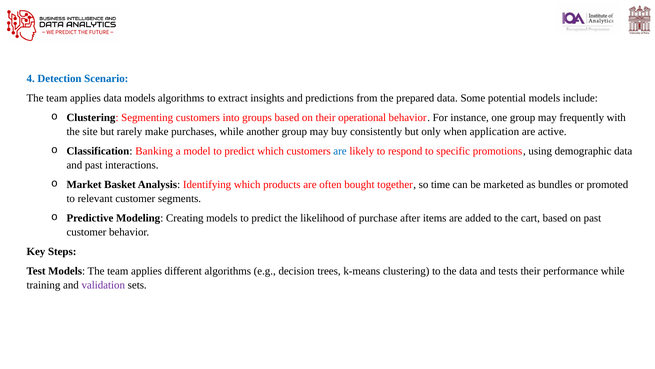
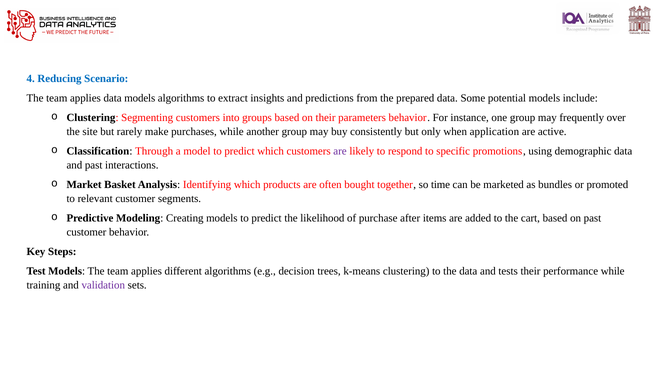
Detection: Detection -> Reducing (60, 78)
operational: operational -> parameters (362, 117)
with: with -> over (616, 117)
Banking: Banking -> Through (154, 151)
are colour: blue -> purple (340, 151)
